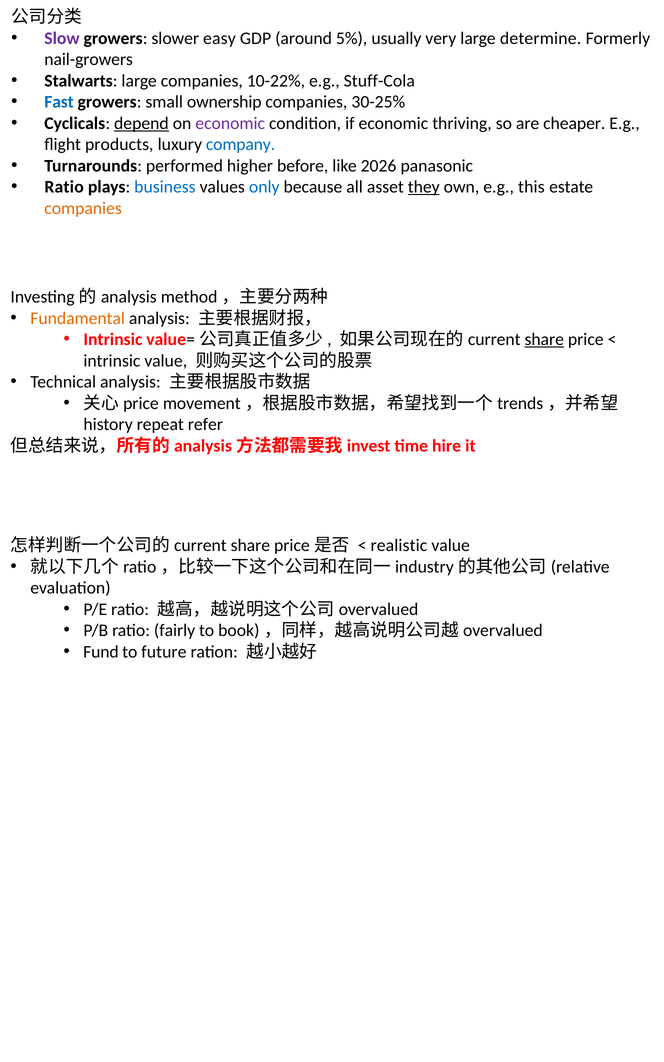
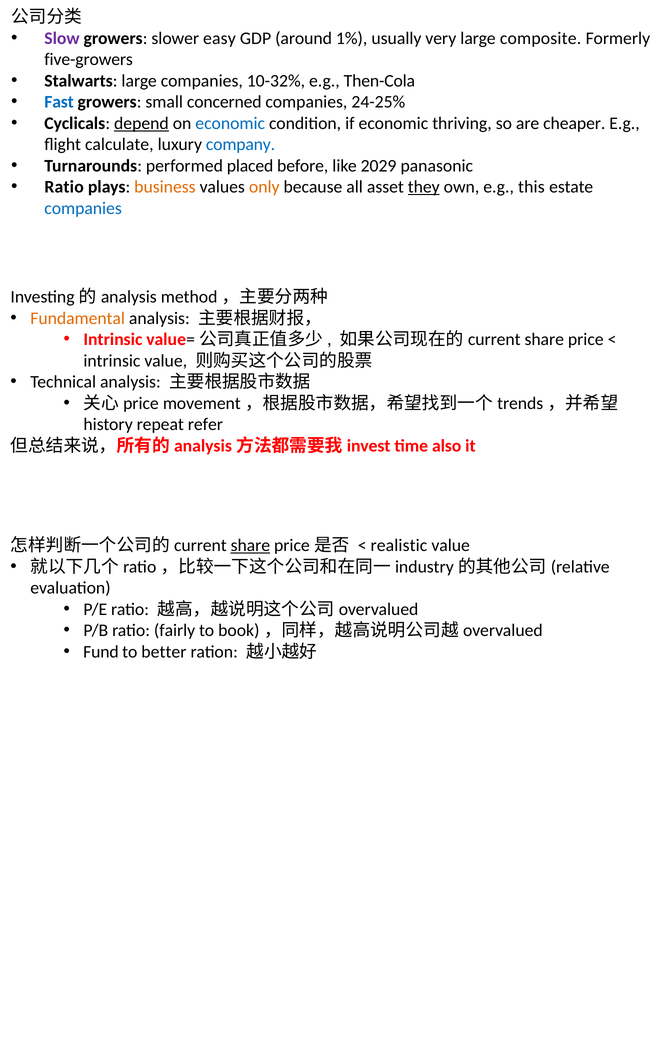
5%: 5% -> 1% (352, 38)
determine: determine -> composite (541, 38)
nail-growers: nail-growers -> five-growers (89, 60)
10-22%: 10-22% -> 10-32% (276, 81)
Stuff-Cola: Stuff-Cola -> Then-Cola (379, 81)
ownership: ownership -> concerned (224, 102)
30-25%: 30-25% -> 24-25% (378, 102)
economic colour: purple -> blue (230, 123)
products: products -> calculate (119, 145)
higher: higher -> placed (250, 166)
2026: 2026 -> 2029 (379, 166)
business colour: blue -> orange (165, 187)
only colour: blue -> orange (264, 187)
companies colour: orange -> blue (83, 208)
share underline: present -> none (544, 340)
hire: hire -> also (447, 446)
share underline: none -> present (250, 546)
future: future -> better (164, 652)
